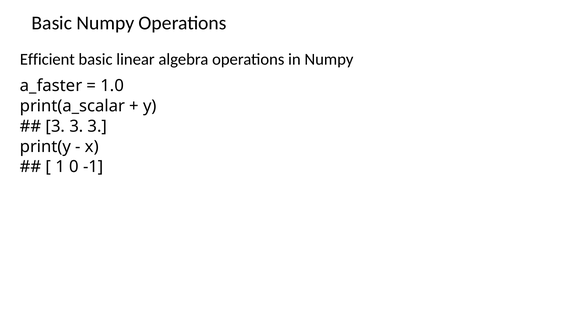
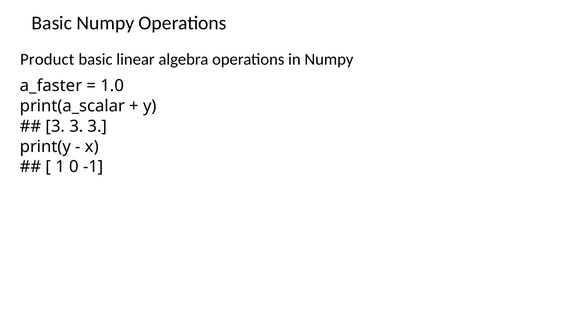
Efficient: Efficient -> Product (47, 59)
